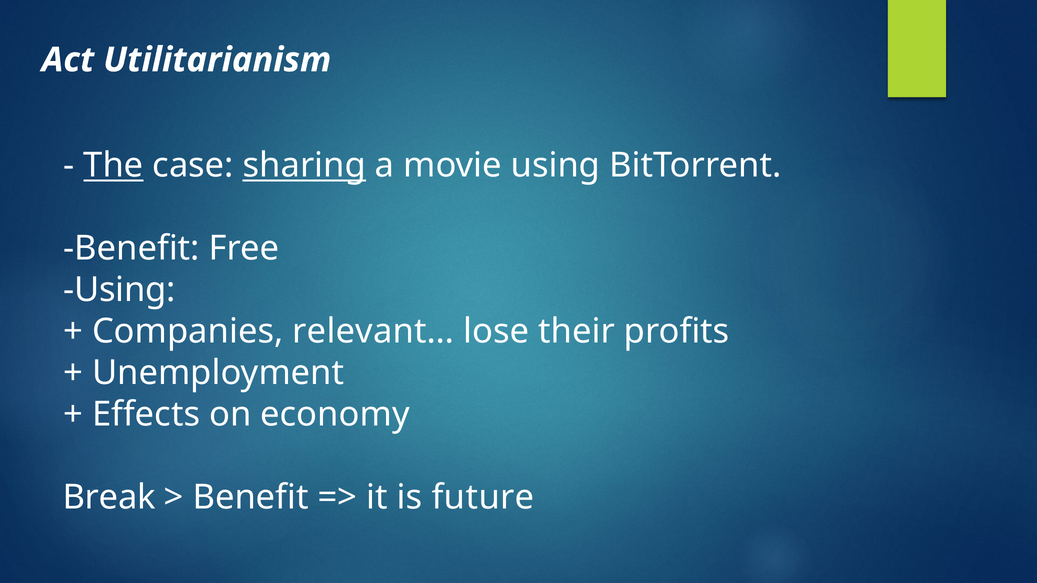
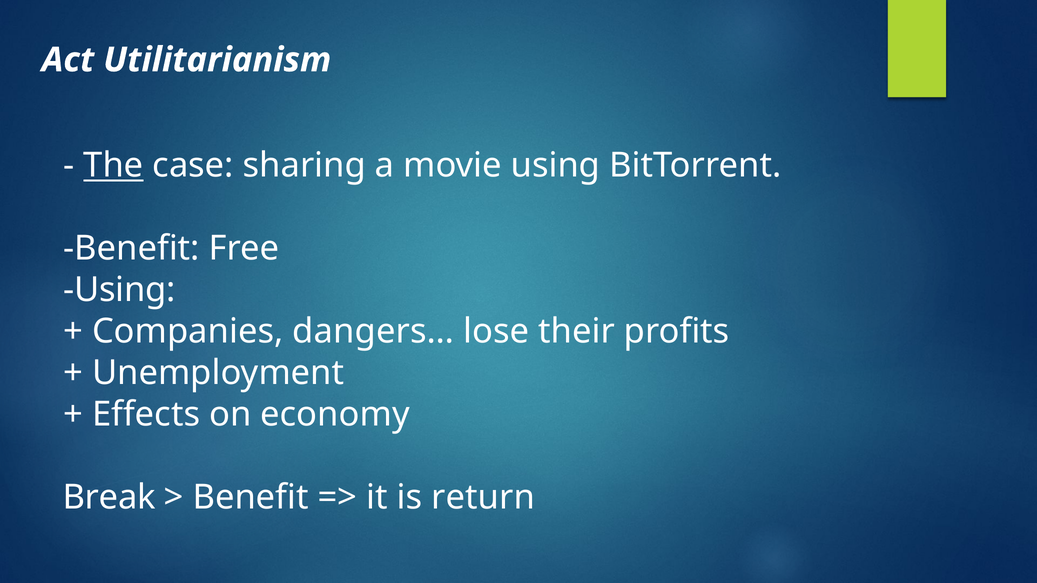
sharing underline: present -> none (304, 166)
relevant…: relevant… -> dangers… (373, 332)
future: future -> return (483, 498)
